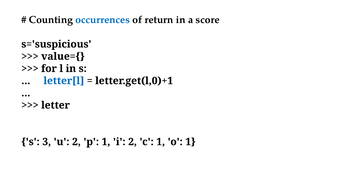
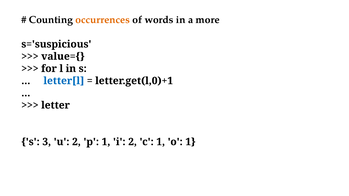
occurrences colour: blue -> orange (103, 20)
return: return -> words (159, 20)
score: score -> more (208, 20)
